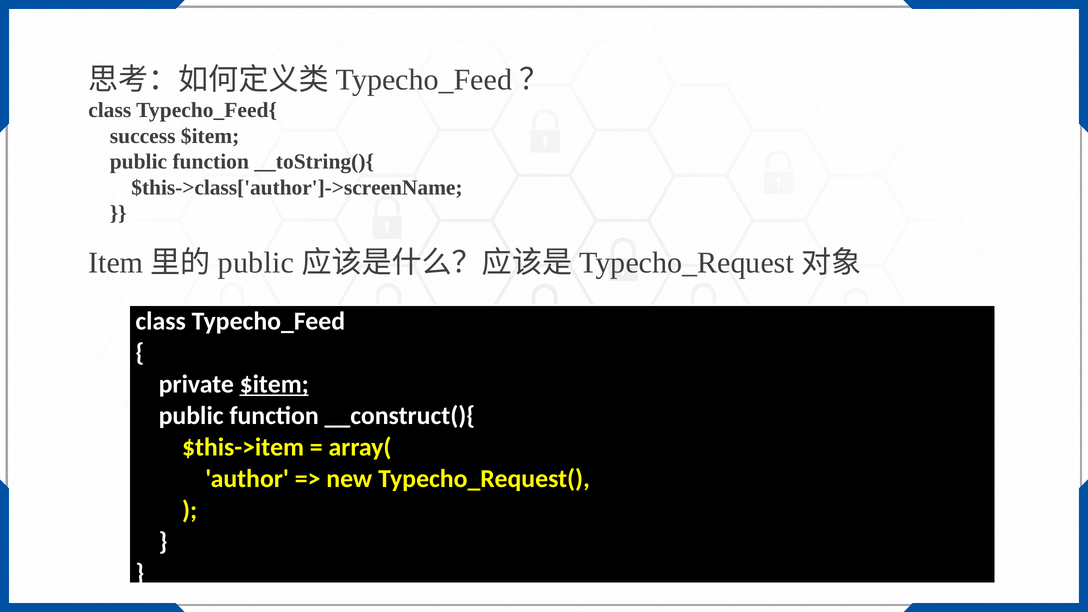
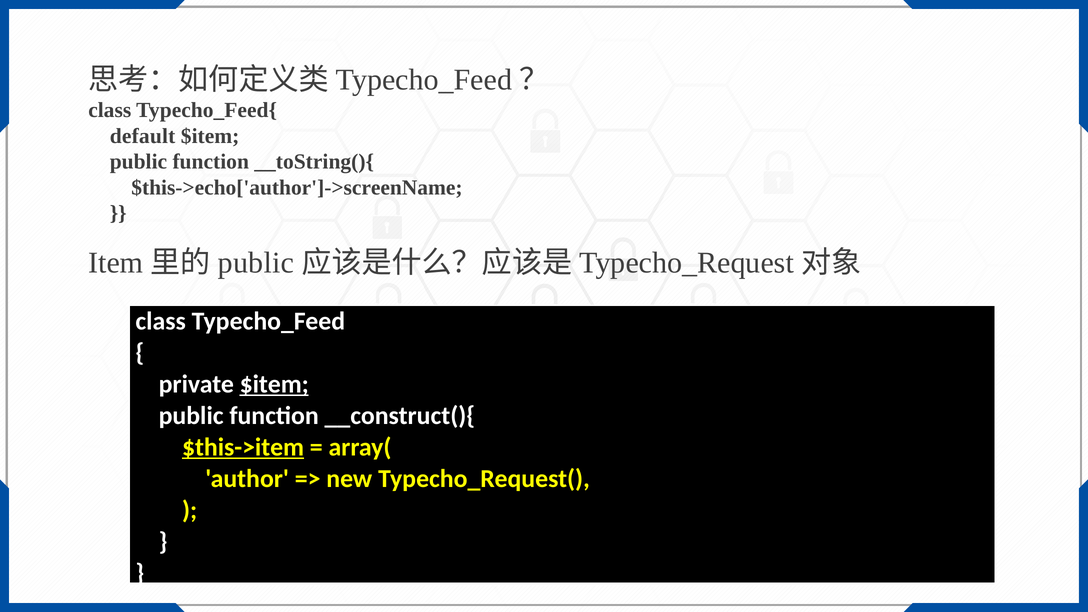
success: success -> default (143, 136)
$this->class['author']->screenName: $this->class['author']->screenName -> $this->echo['author']->screenName (297, 188)
$this->item underline: none -> present (243, 447)
